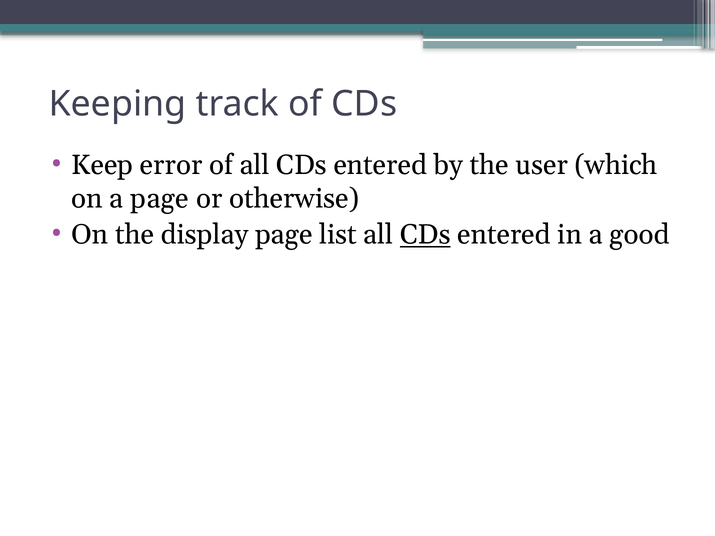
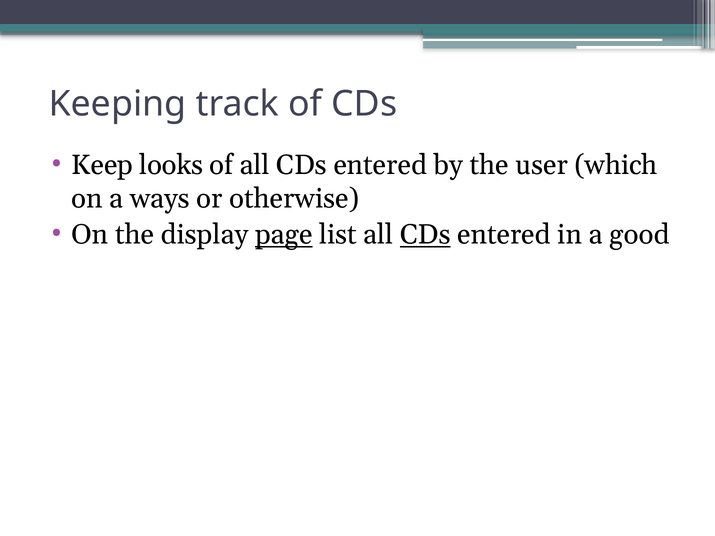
error: error -> looks (171, 165)
a page: page -> ways (160, 199)
page underline: none -> present (284, 235)
